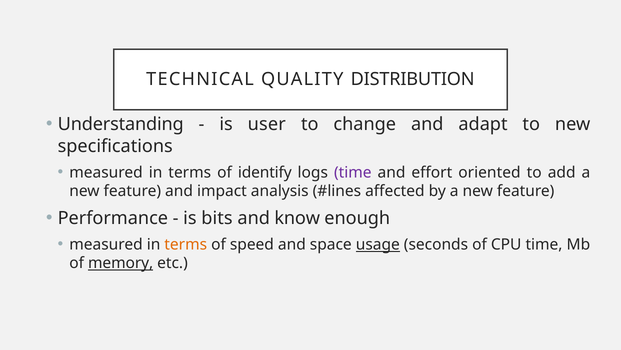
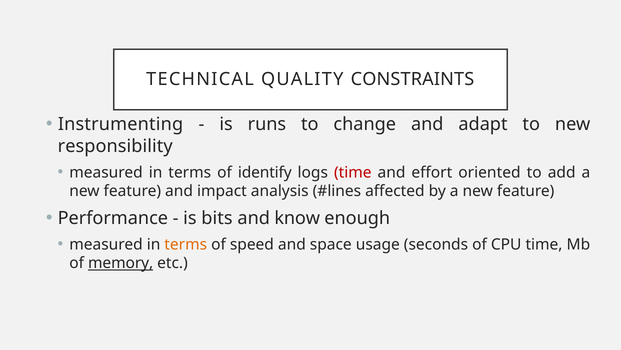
DISTRIBUTION: DISTRIBUTION -> CONSTRAINTS (412, 79)
Understanding: Understanding -> Instrumenting (121, 124)
user: user -> runs (267, 124)
specifications: specifications -> responsibility (115, 146)
time colour: purple -> red (353, 172)
usage underline: present -> none (378, 244)
